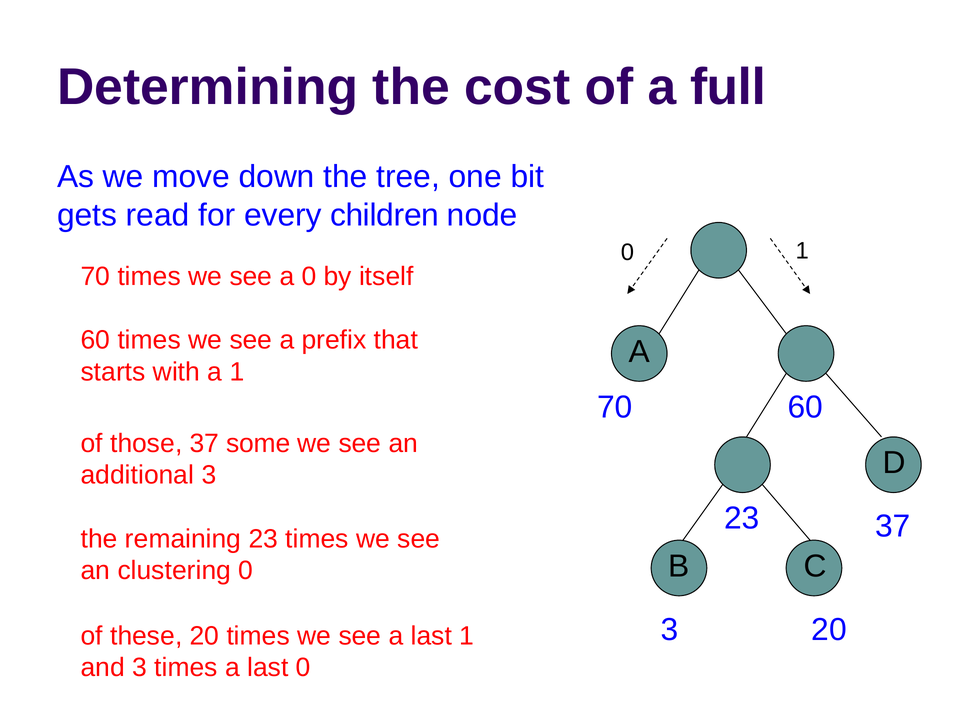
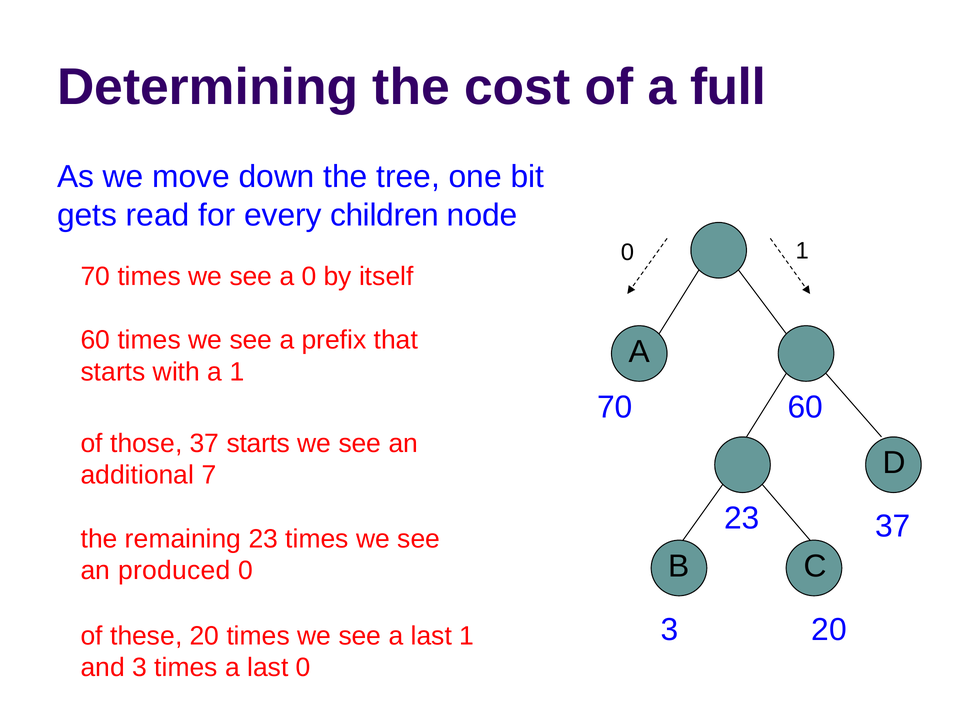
37 some: some -> starts (258, 443)
additional 3: 3 -> 7 (209, 475)
clustering: clustering -> produced (174, 570)
